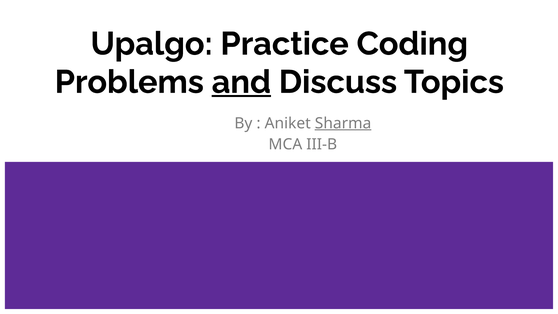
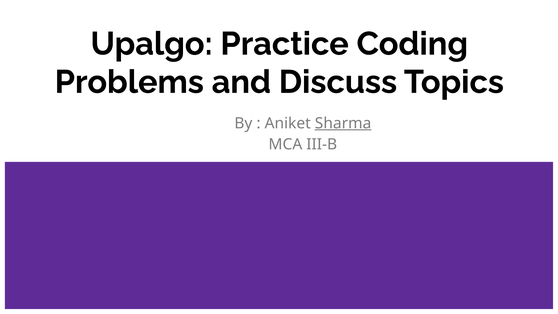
and underline: present -> none (241, 82)
